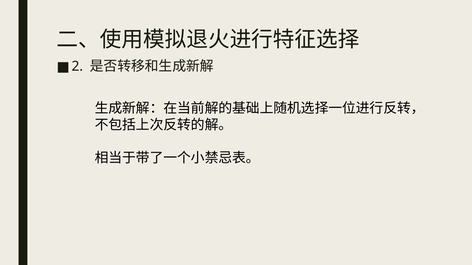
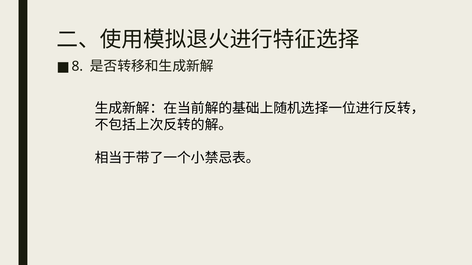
2: 2 -> 8 (77, 67)
